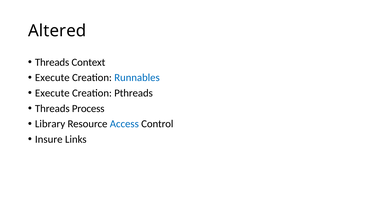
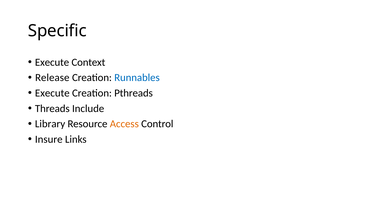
Altered: Altered -> Specific (57, 31)
Threads: Threads -> Execute (52, 62)
Execute: Execute -> Release (52, 78)
Process: Process -> Include (88, 109)
Access colour: blue -> orange (124, 124)
